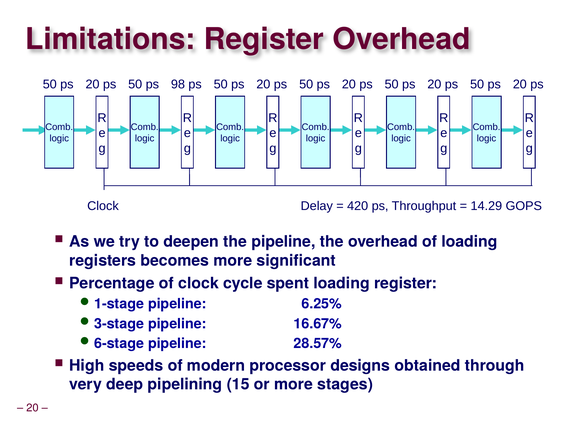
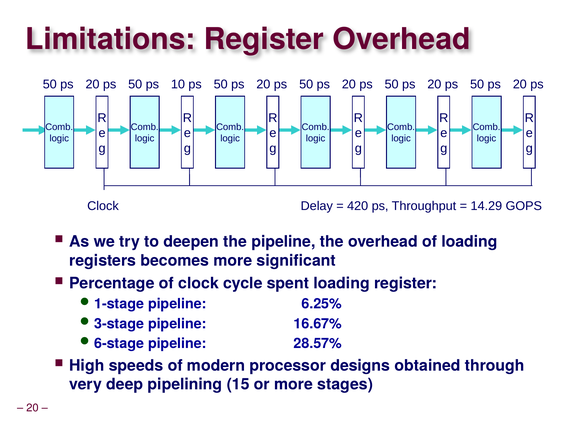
98: 98 -> 10 (178, 84)
